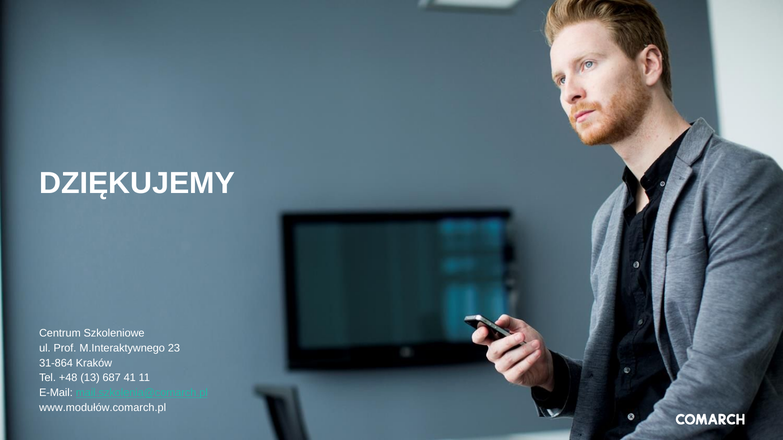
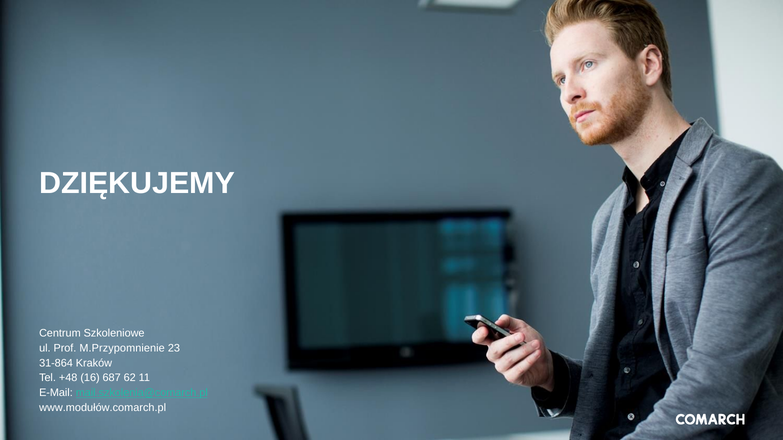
M.Interaktywnego: M.Interaktywnego -> M.Przypomnienie (122, 349)
13: 13 -> 16 (90, 378)
41: 41 -> 62 (130, 378)
